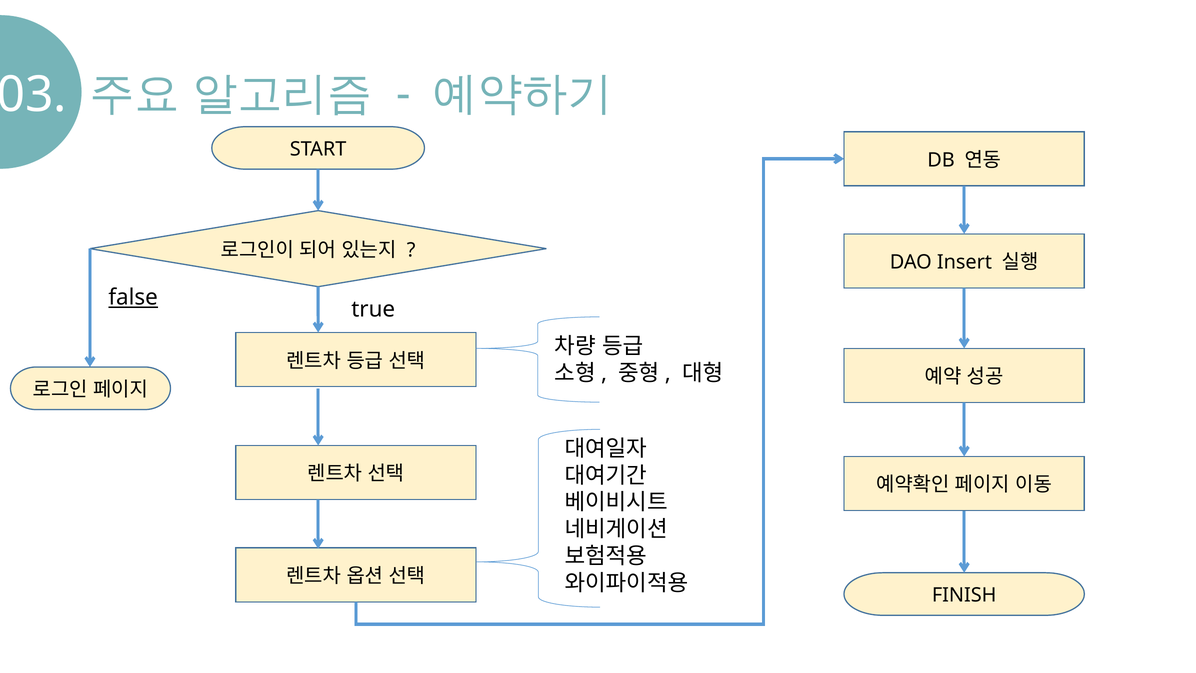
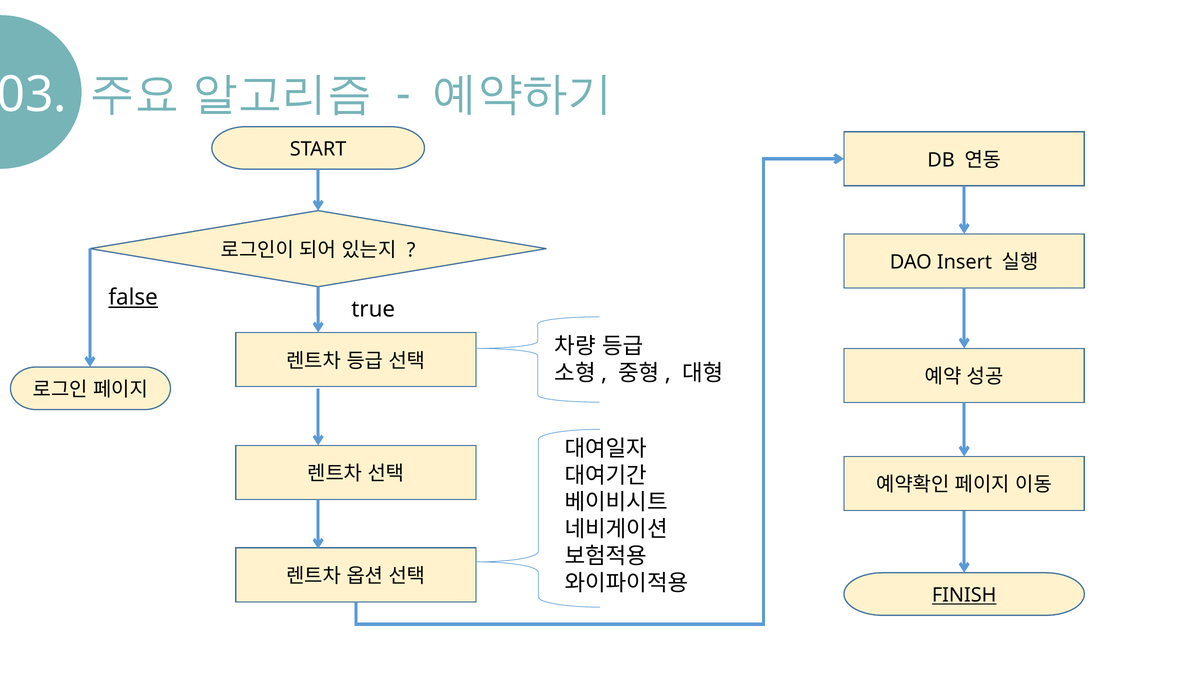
FINISH underline: none -> present (964, 595)
